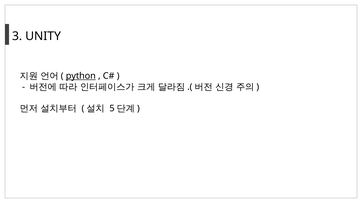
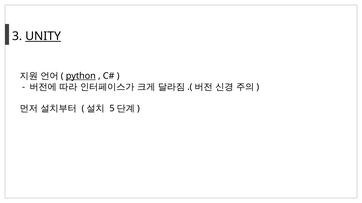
UNITY underline: none -> present (43, 36)
